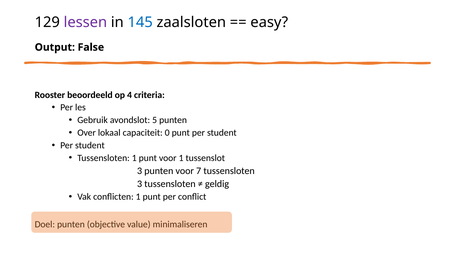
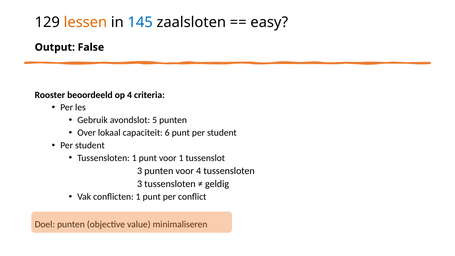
lessen colour: purple -> orange (85, 22)
0: 0 -> 6 (167, 133)
voor 7: 7 -> 4 (199, 171)
